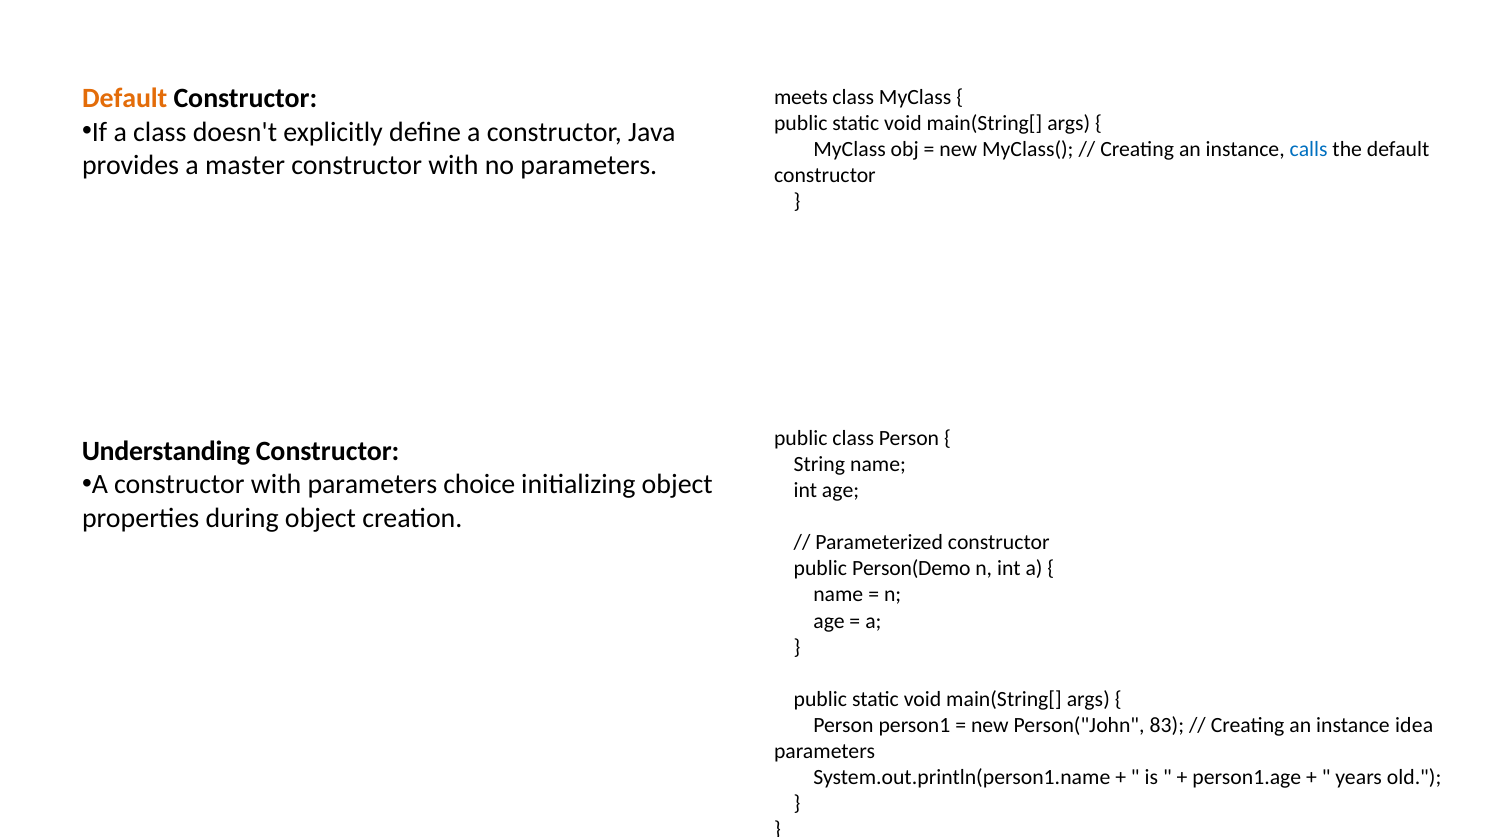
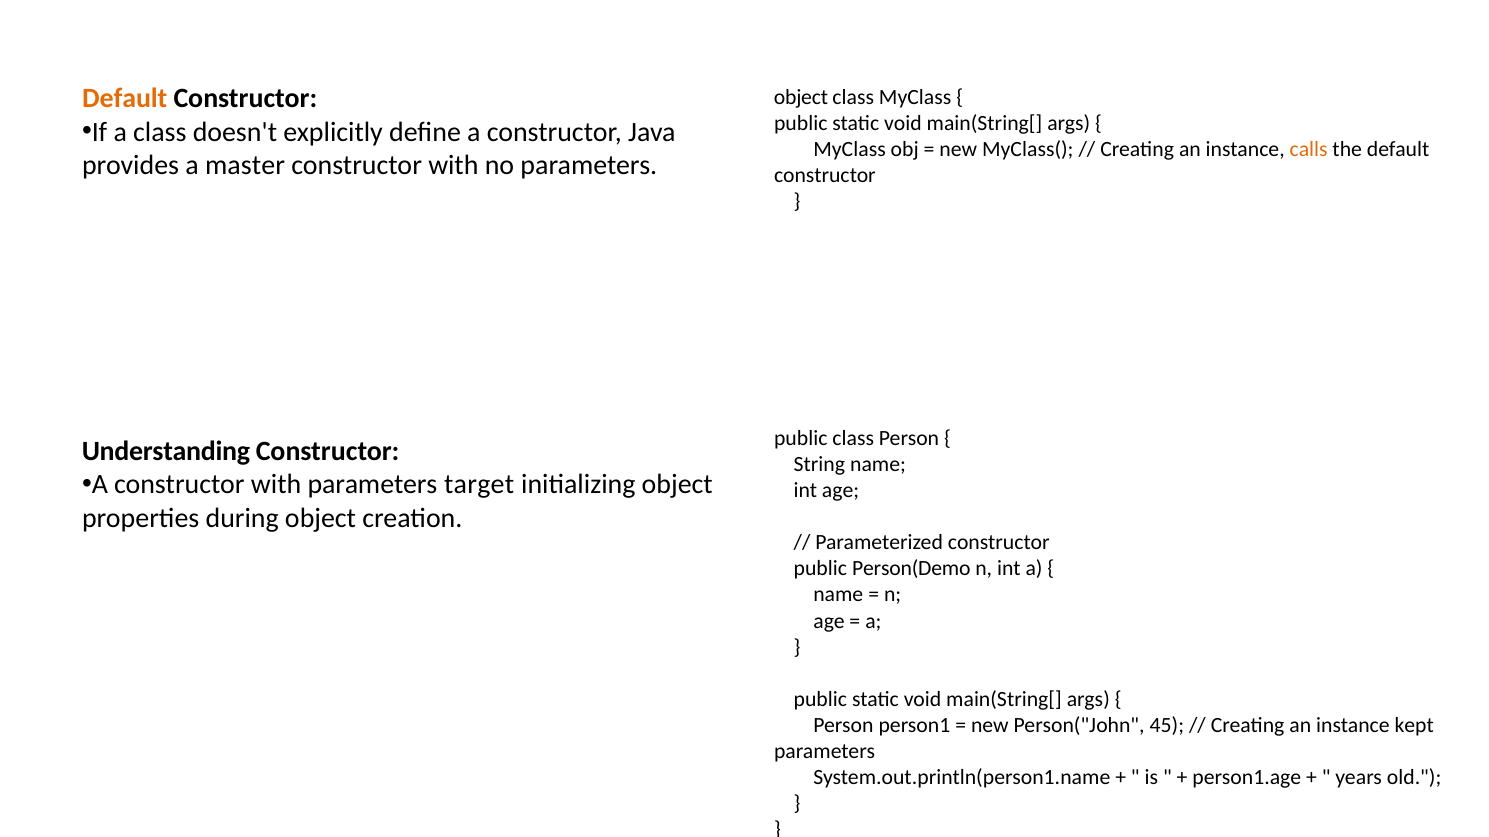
meets: meets -> object (801, 97)
calls colour: blue -> orange (1309, 149)
choice: choice -> target (479, 485)
83: 83 -> 45 (1167, 726)
idea: idea -> kept (1414, 726)
